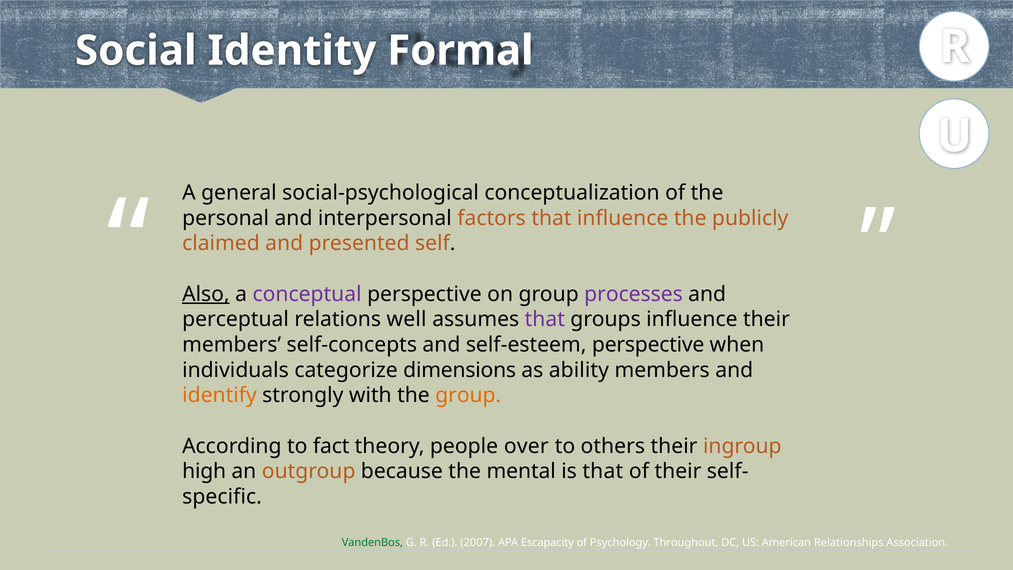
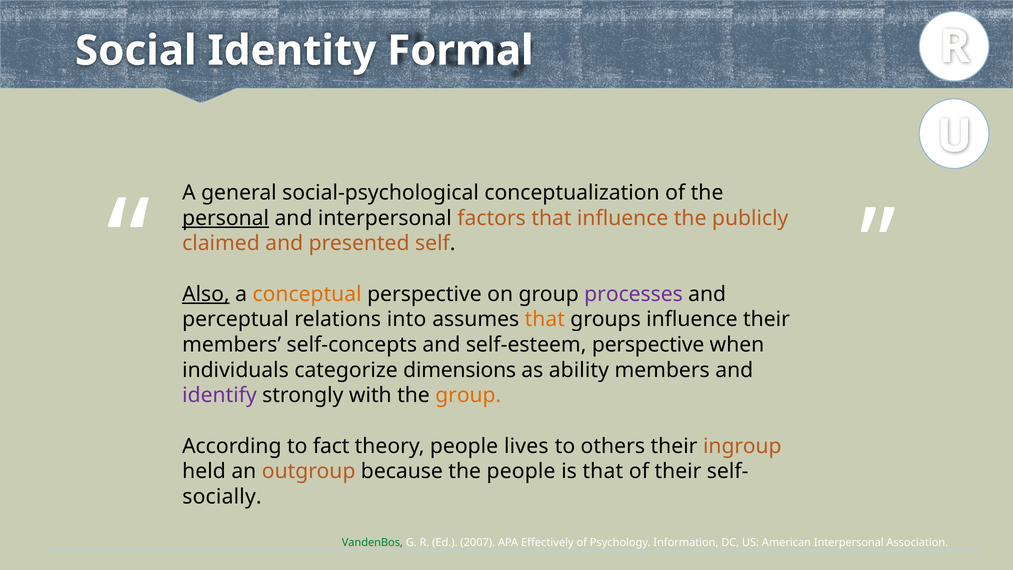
personal underline: none -> present (226, 218)
conceptual colour: purple -> orange (307, 294)
well: well -> into (407, 319)
that colour: purple -> orange (545, 319)
identify colour: orange -> purple (219, 395)
over: over -> lives (526, 446)
high: high -> held (204, 471)
the mental: mental -> people (521, 471)
specific: specific -> socially (222, 497)
Escapacity: Escapacity -> Effectively (547, 543)
Throughout: Throughout -> Information (686, 543)
American Relationships: Relationships -> Interpersonal (849, 543)
